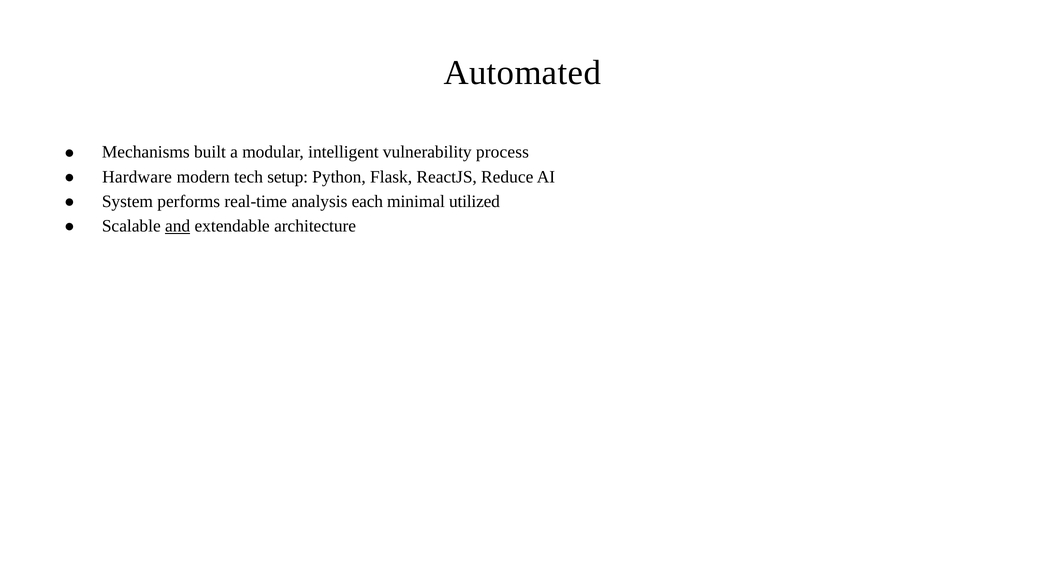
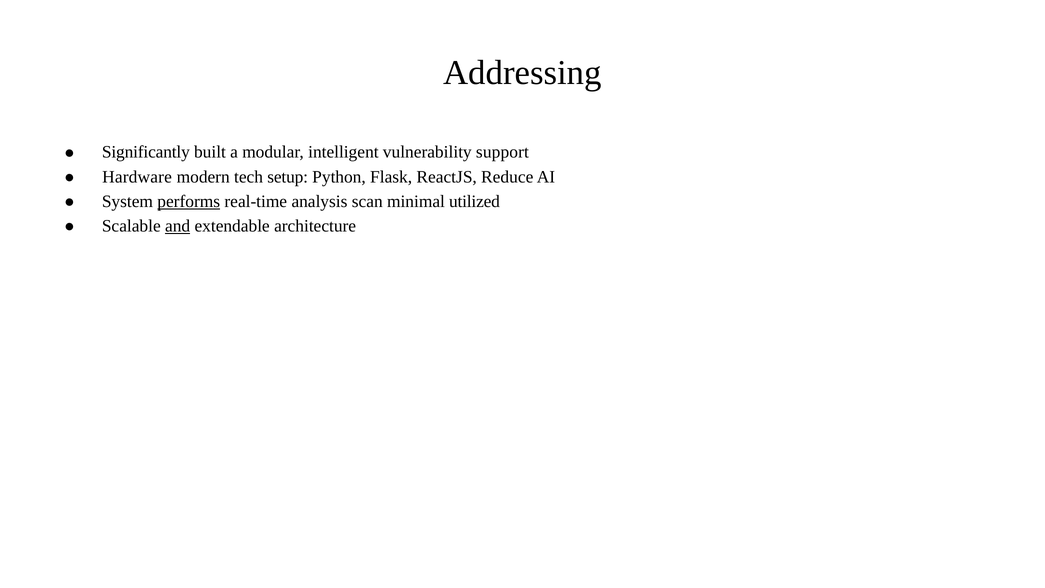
Automated: Automated -> Addressing (522, 73)
Mechanisms: Mechanisms -> Significantly (146, 152)
process: process -> support (502, 152)
performs underline: none -> present (189, 201)
each: each -> scan (367, 201)
